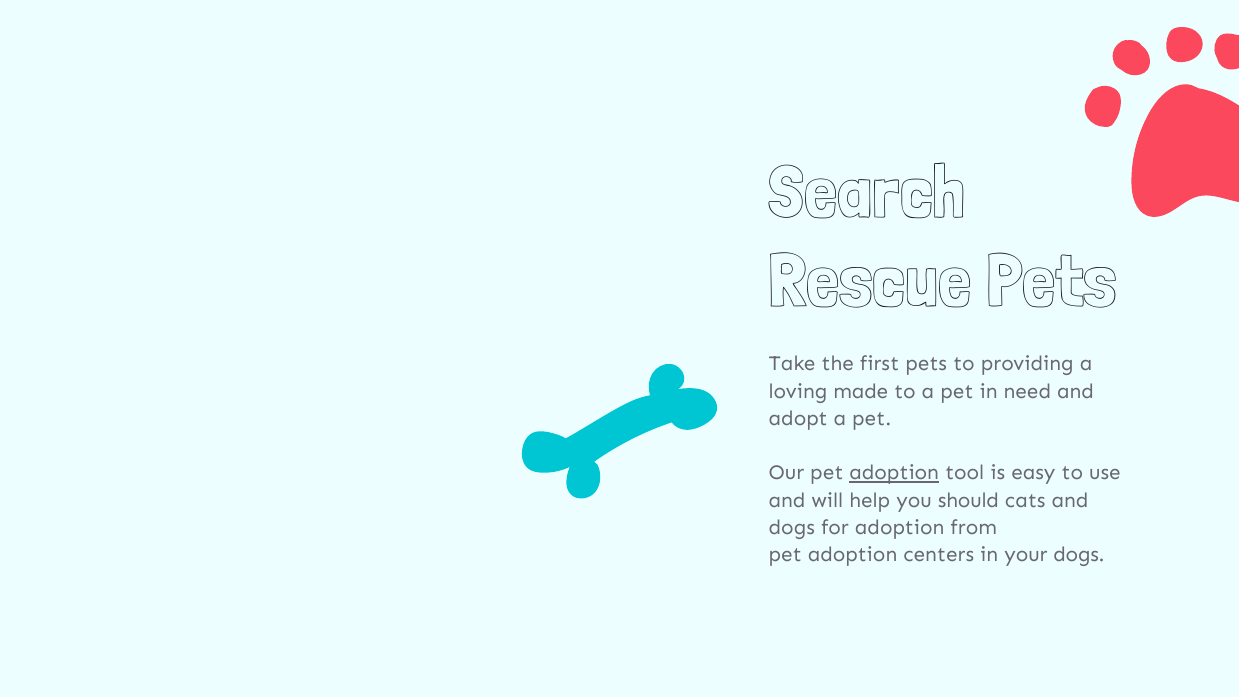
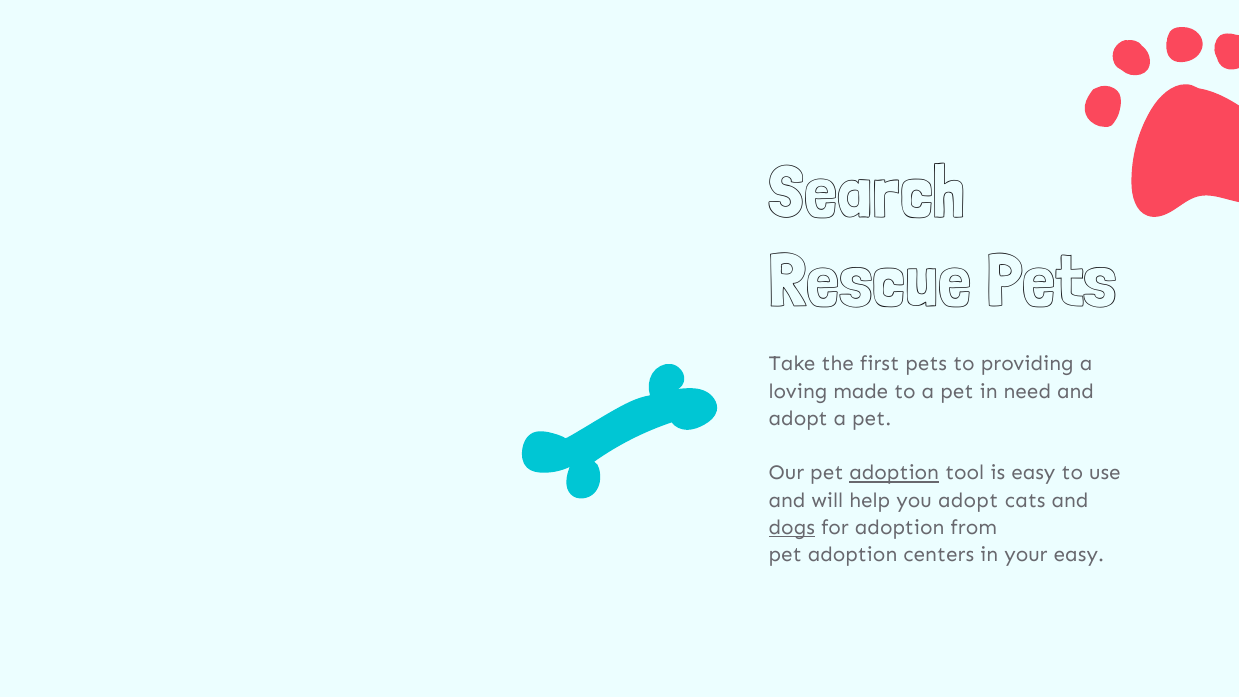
you should: should -> adopt (968, 501)
dogs underline: none -> present (792, 528)
your dogs: dogs -> easy (1079, 555)
